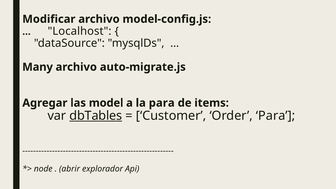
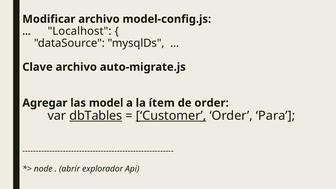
Many: Many -> Clave (37, 67)
la para: para -> ítem (162, 103)
de items: items -> order (212, 103)
Customer underline: none -> present (171, 116)
